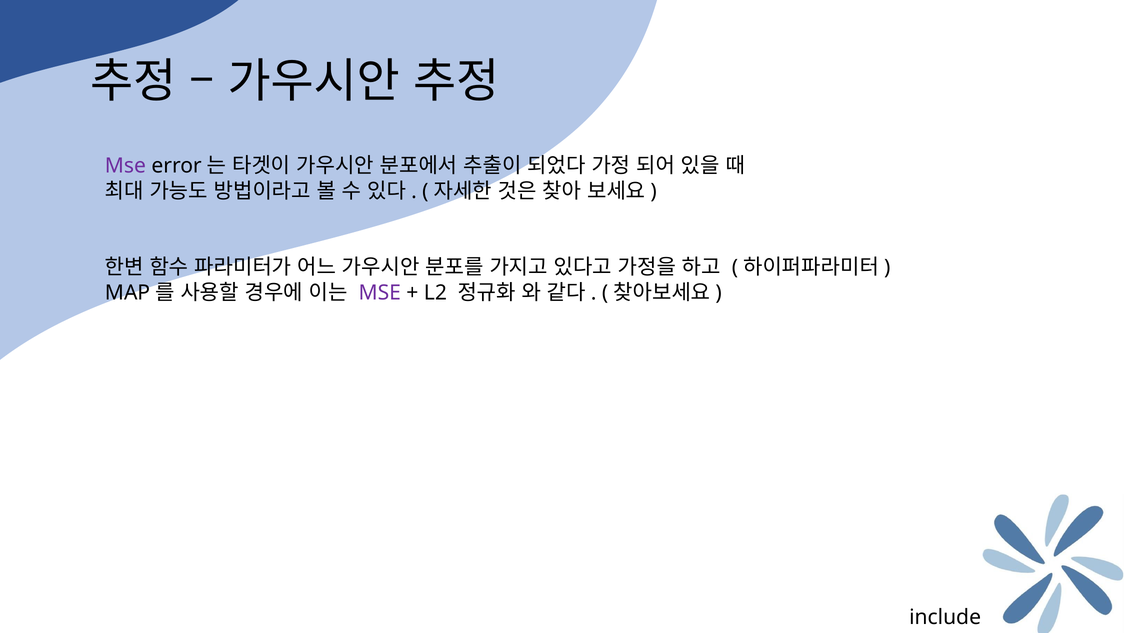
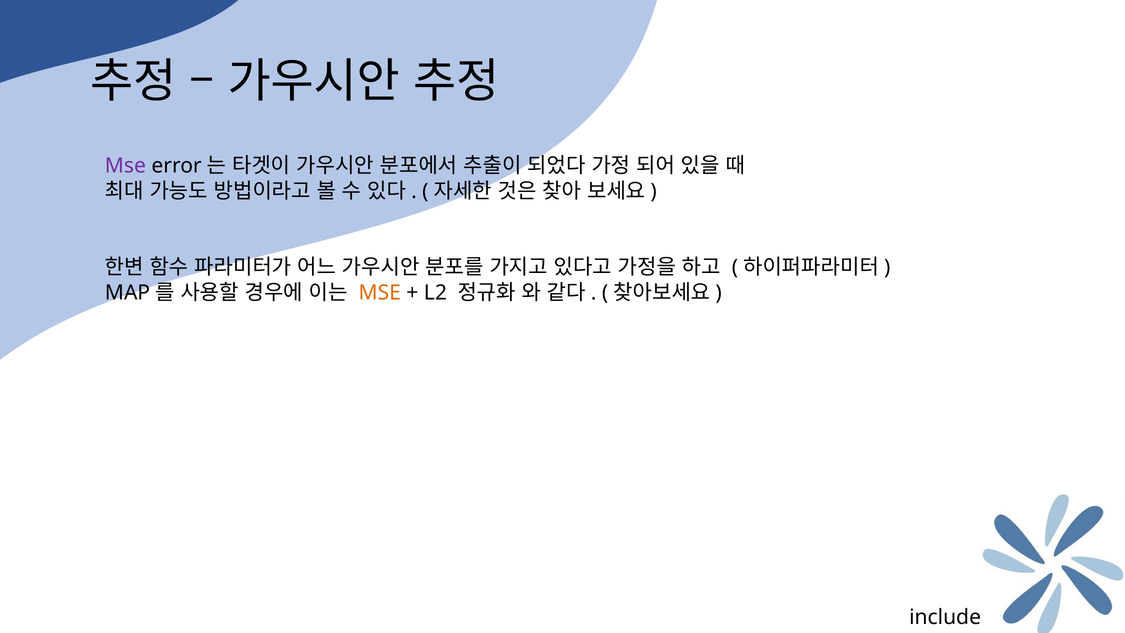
MSE colour: purple -> orange (380, 292)
